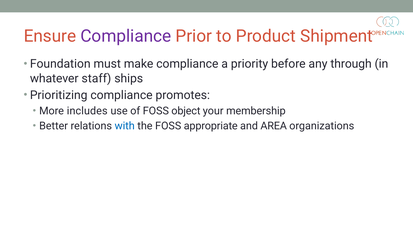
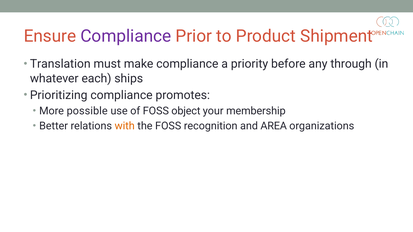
Foundation: Foundation -> Translation (60, 64)
staff: staff -> each (96, 79)
includes: includes -> possible (87, 111)
with colour: blue -> orange (125, 126)
appropriate: appropriate -> recognition (211, 126)
